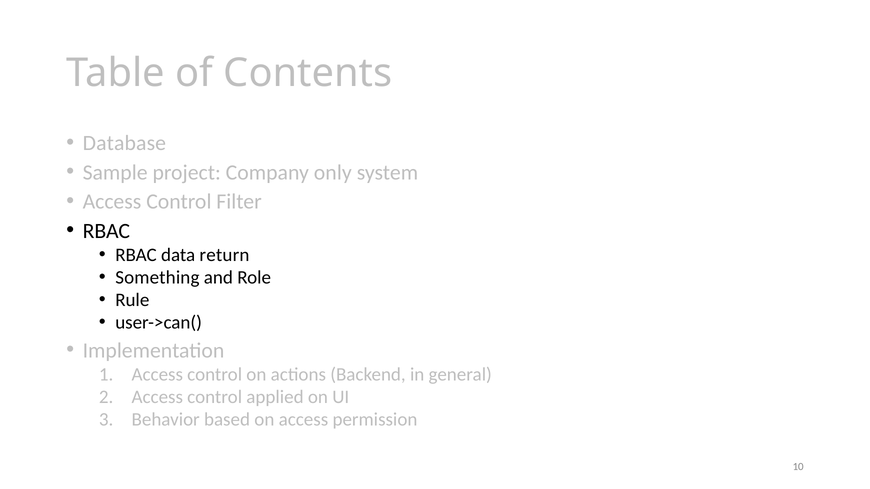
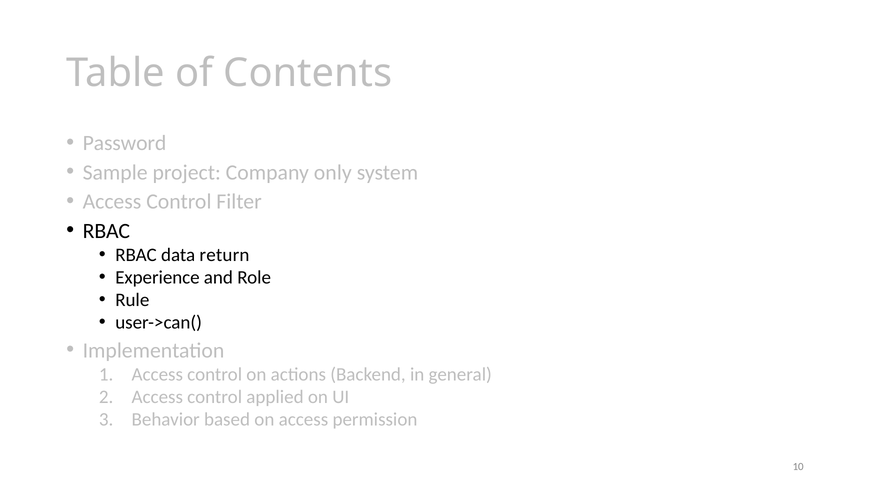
Database: Database -> Password (124, 143)
Something: Something -> Experience (157, 278)
